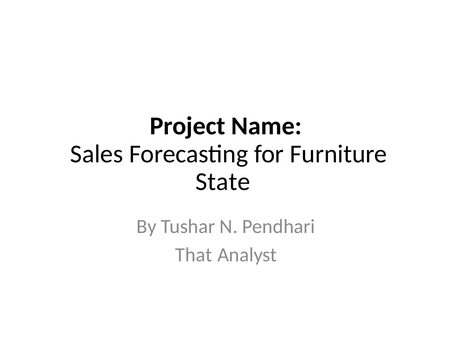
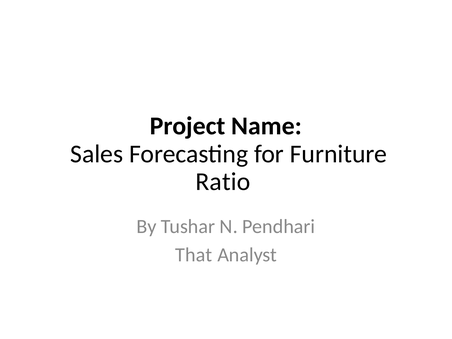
State: State -> Ratio (223, 182)
